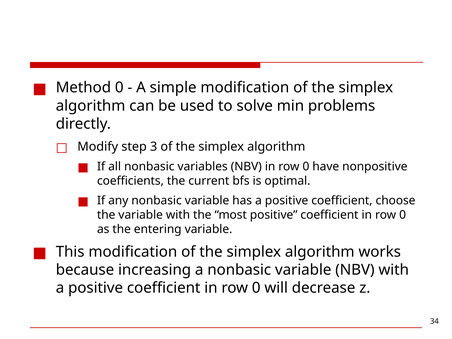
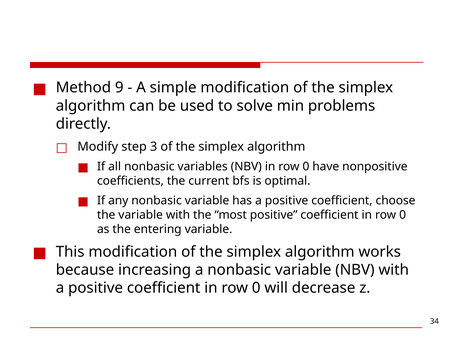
Method 0: 0 -> 9 (119, 88)
